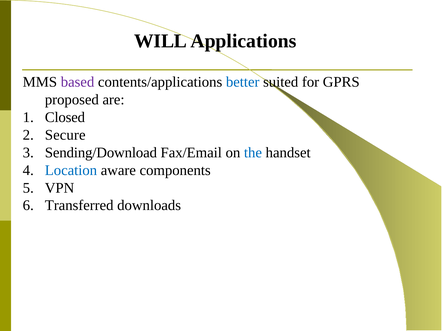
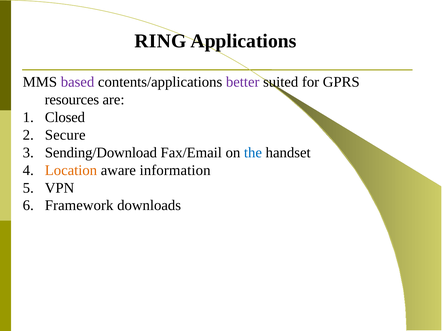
WILL: WILL -> RING (160, 41)
better colour: blue -> purple (243, 82)
proposed: proposed -> resources (72, 100)
Location colour: blue -> orange (71, 170)
components: components -> information (175, 170)
Transferred: Transferred -> Framework (79, 206)
